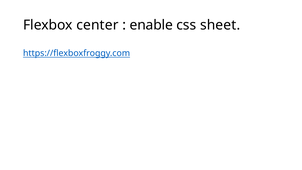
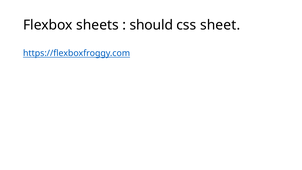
center: center -> sheets (97, 25)
enable: enable -> should (151, 25)
